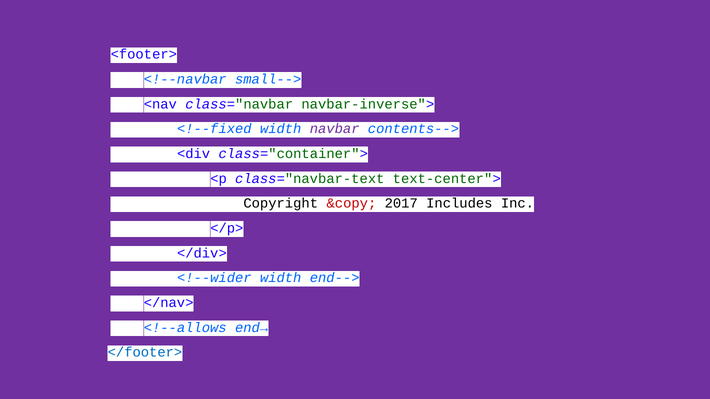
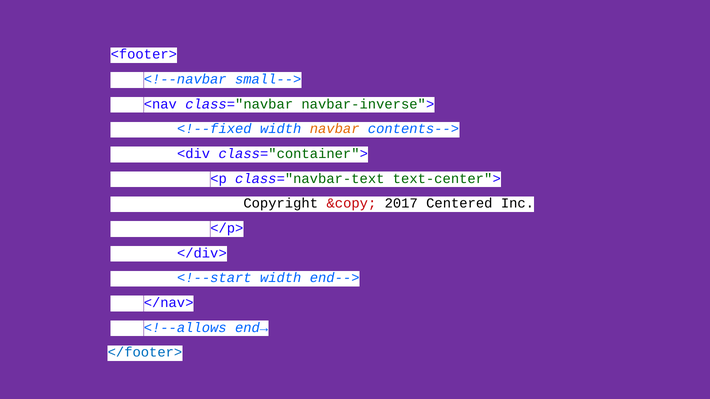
navbar colour: purple -> orange (335, 129)
Includes: Includes -> Centered (459, 204)
<!--wider: <!--wider -> <!--start (214, 278)
